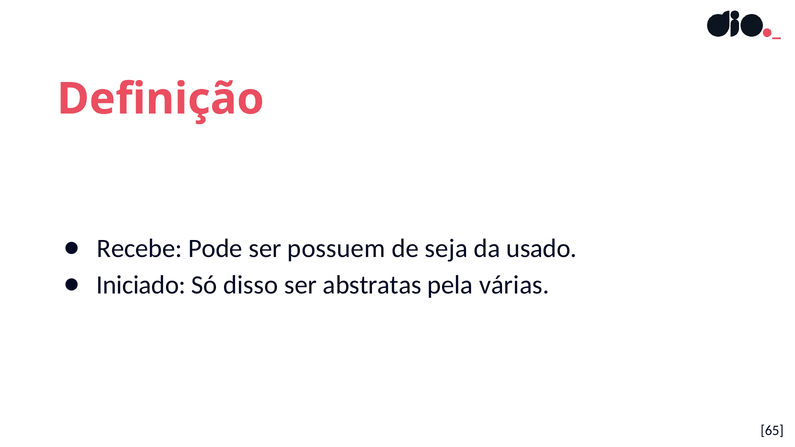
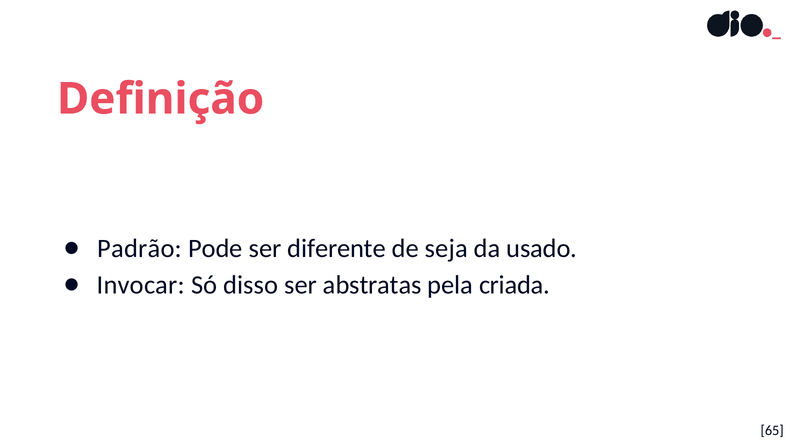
Recebe: Recebe -> Padrão (140, 249)
possuem: possuem -> diferente (337, 249)
Iniciado: Iniciado -> Invocar (141, 285)
várias: várias -> criada (514, 285)
